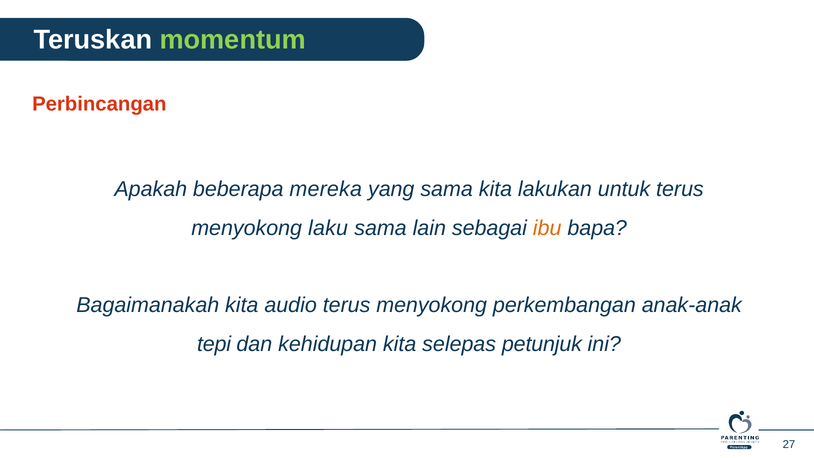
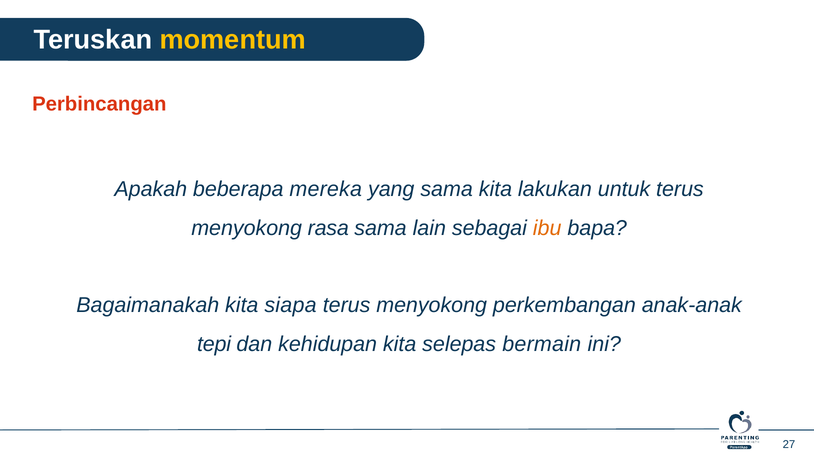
momentum colour: light green -> yellow (233, 40)
laku: laku -> rasa (328, 228)
audio: audio -> siapa (291, 305)
petunjuk: petunjuk -> bermain (542, 344)
